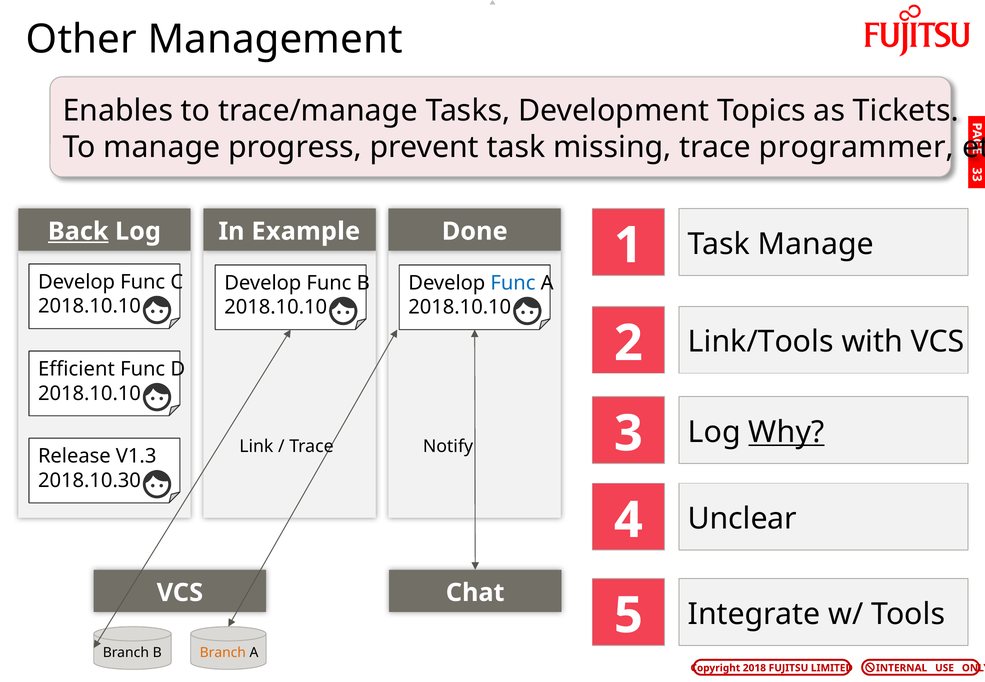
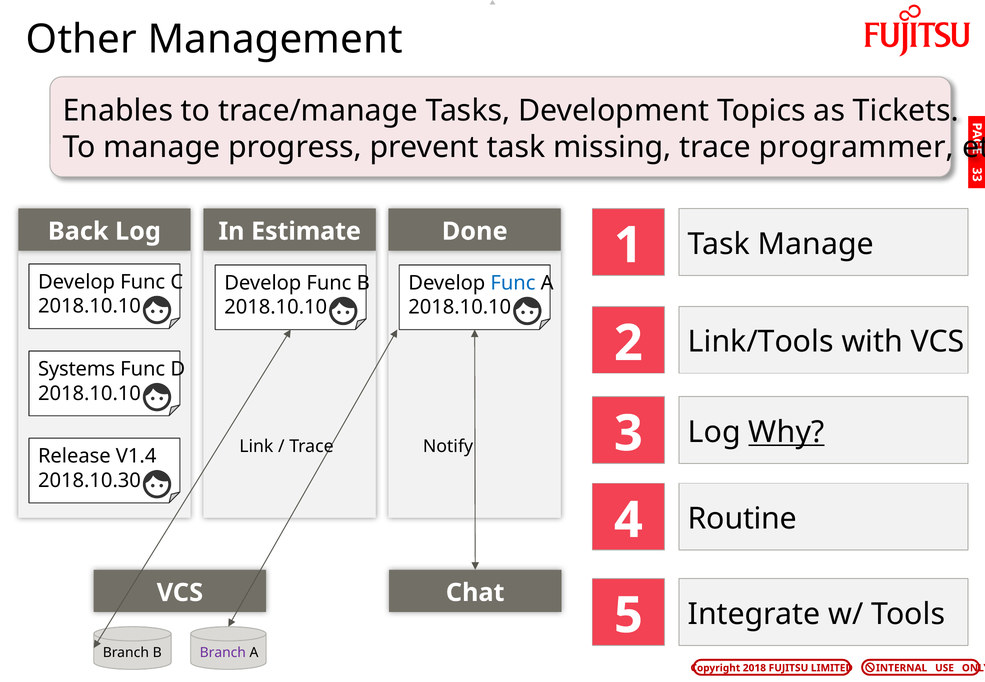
Back underline: present -> none (78, 231)
Example: Example -> Estimate (306, 231)
Efficient: Efficient -> Systems (77, 369)
V1.3: V1.3 -> V1.4 (136, 456)
Unclear: Unclear -> Routine (742, 519)
Branch colour: orange -> purple (223, 652)
